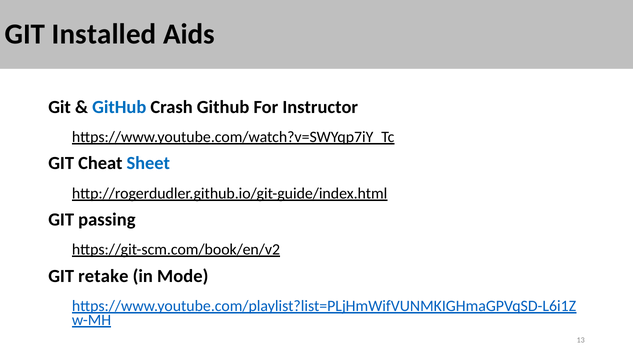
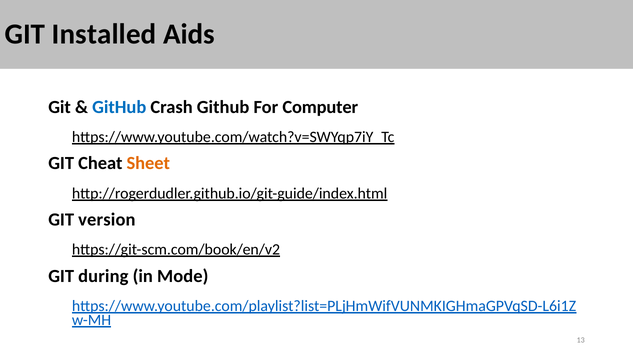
Instructor: Instructor -> Computer (320, 107)
Sheet colour: blue -> orange (148, 163)
passing: passing -> version (107, 220)
retake: retake -> during (103, 276)
